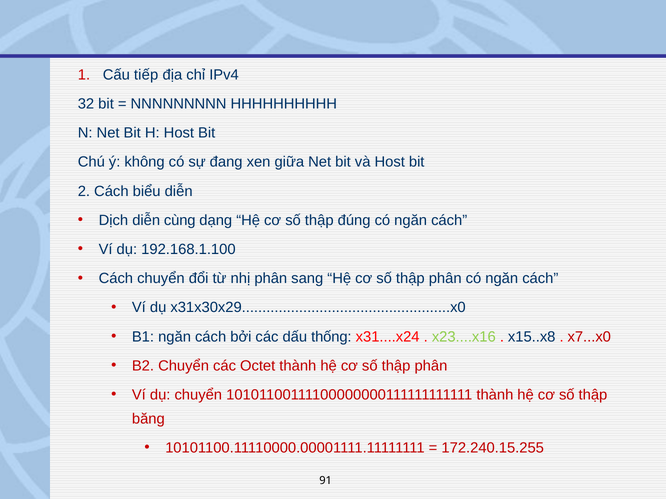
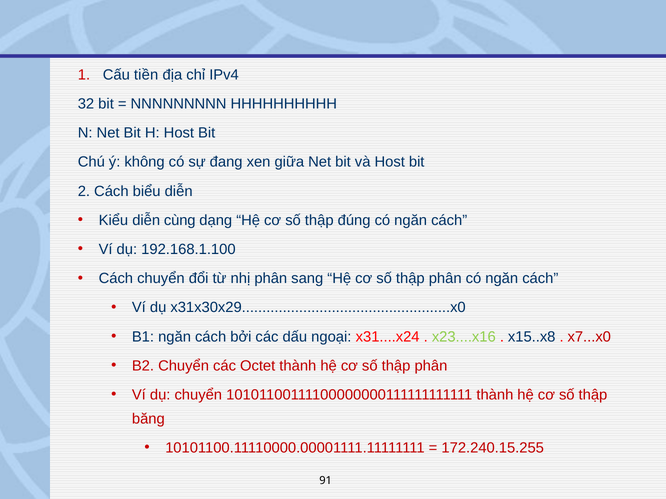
tiếp: tiếp -> tiền (146, 75)
Dịch: Dịch -> Kiểu (113, 221)
thống: thống -> ngoại (331, 337)
